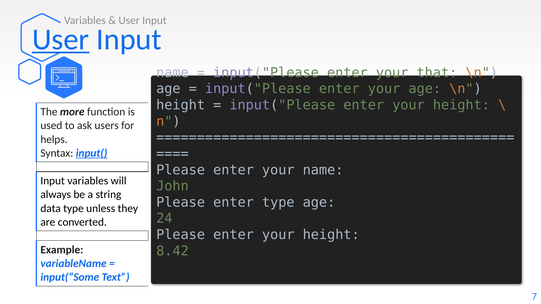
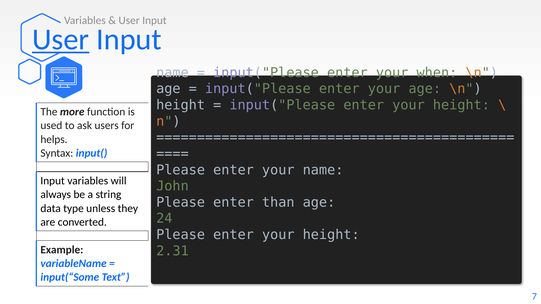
that: that -> when (437, 73)
input( underline: present -> none (92, 153)
enter type: type -> than (278, 203)
8.42: 8.42 -> 2.31 (172, 251)
